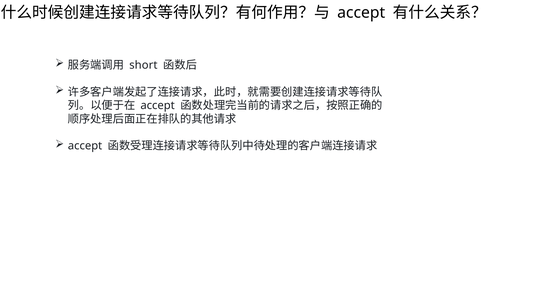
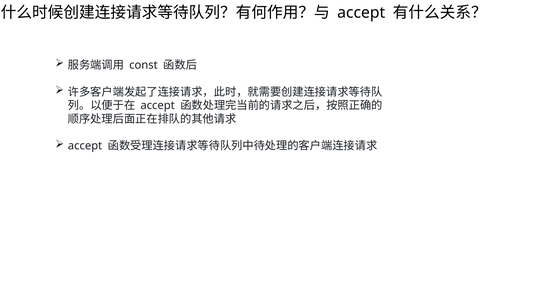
short: short -> const (143, 65)
